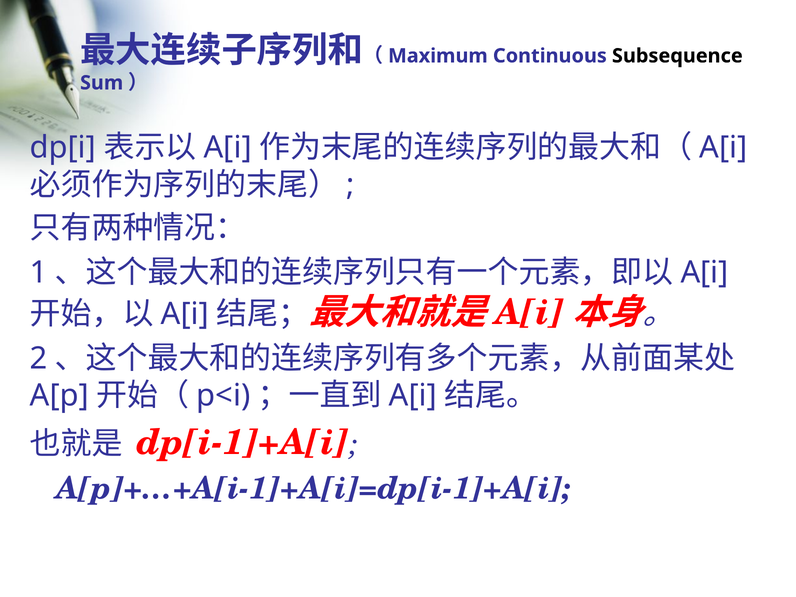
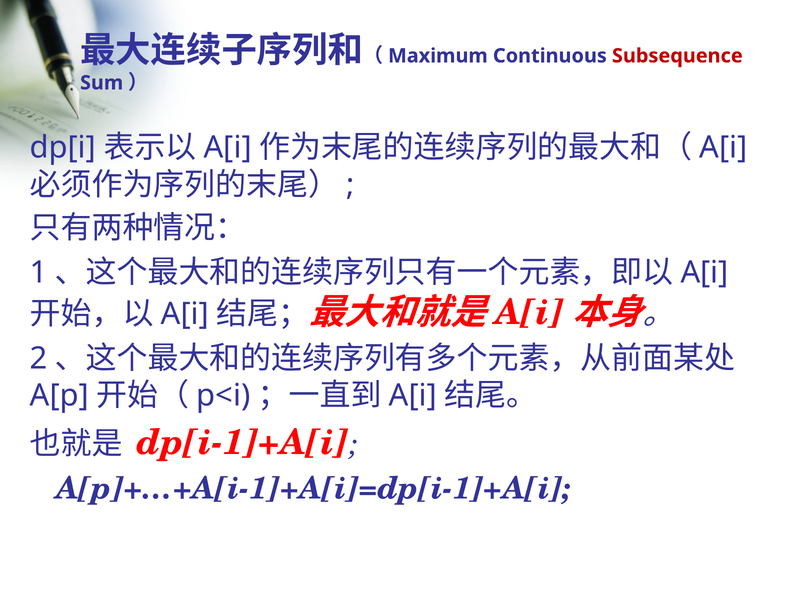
Subsequence colour: black -> red (677, 56)
